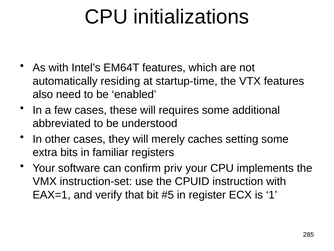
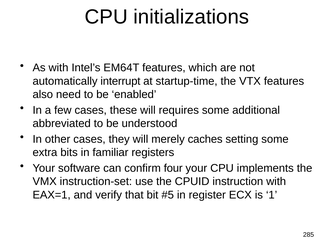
residing: residing -> interrupt (120, 81)
priv: priv -> four (173, 168)
